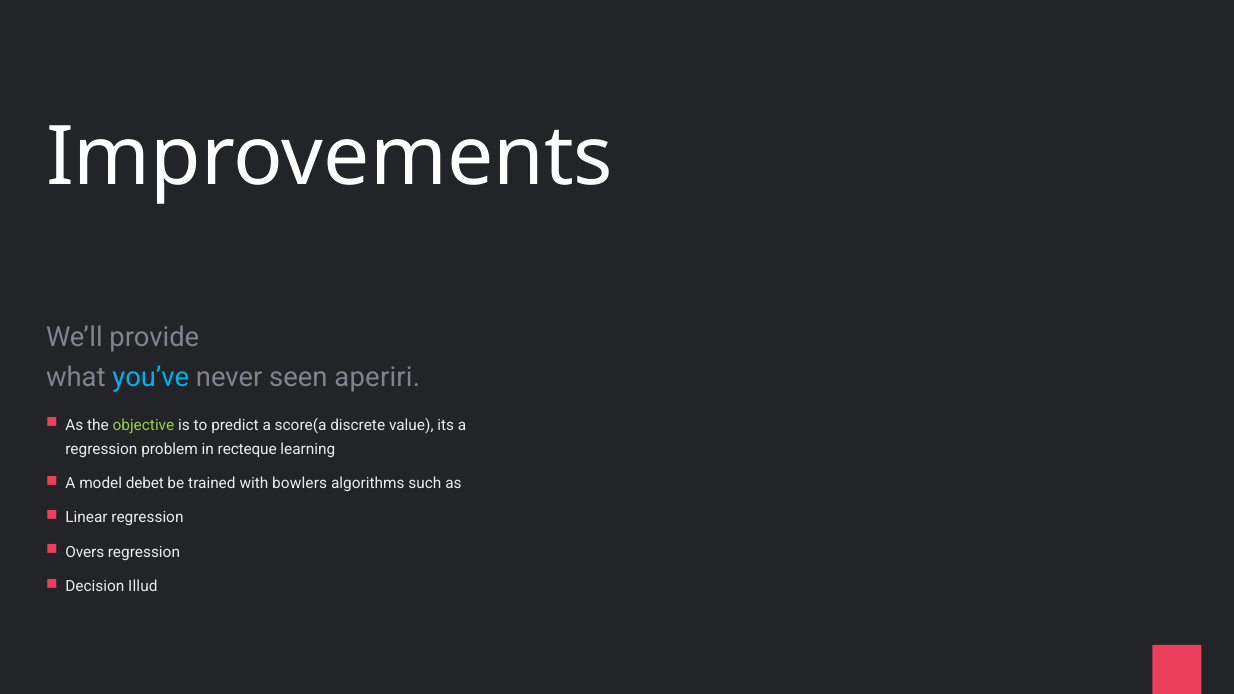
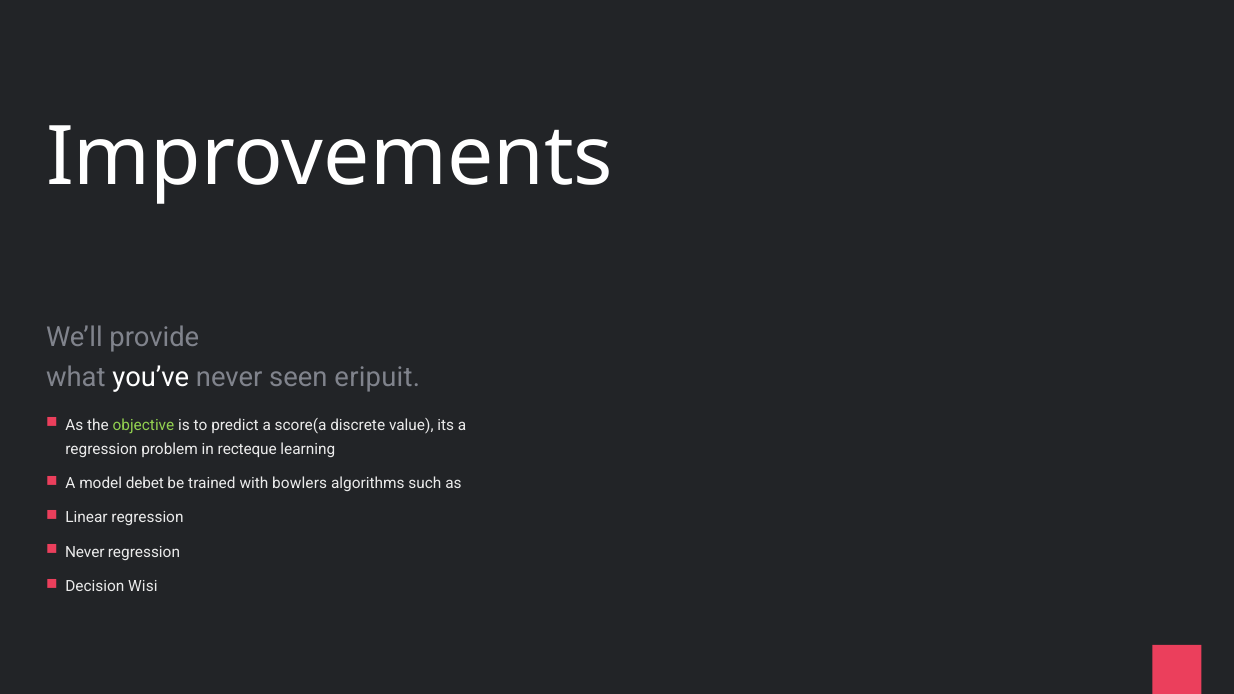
you’ve colour: light blue -> white (151, 377)
aperiri: aperiri -> eripuit (377, 377)
Overs: Overs -> Never (85, 552)
Illud: Illud -> Wisi (143, 587)
